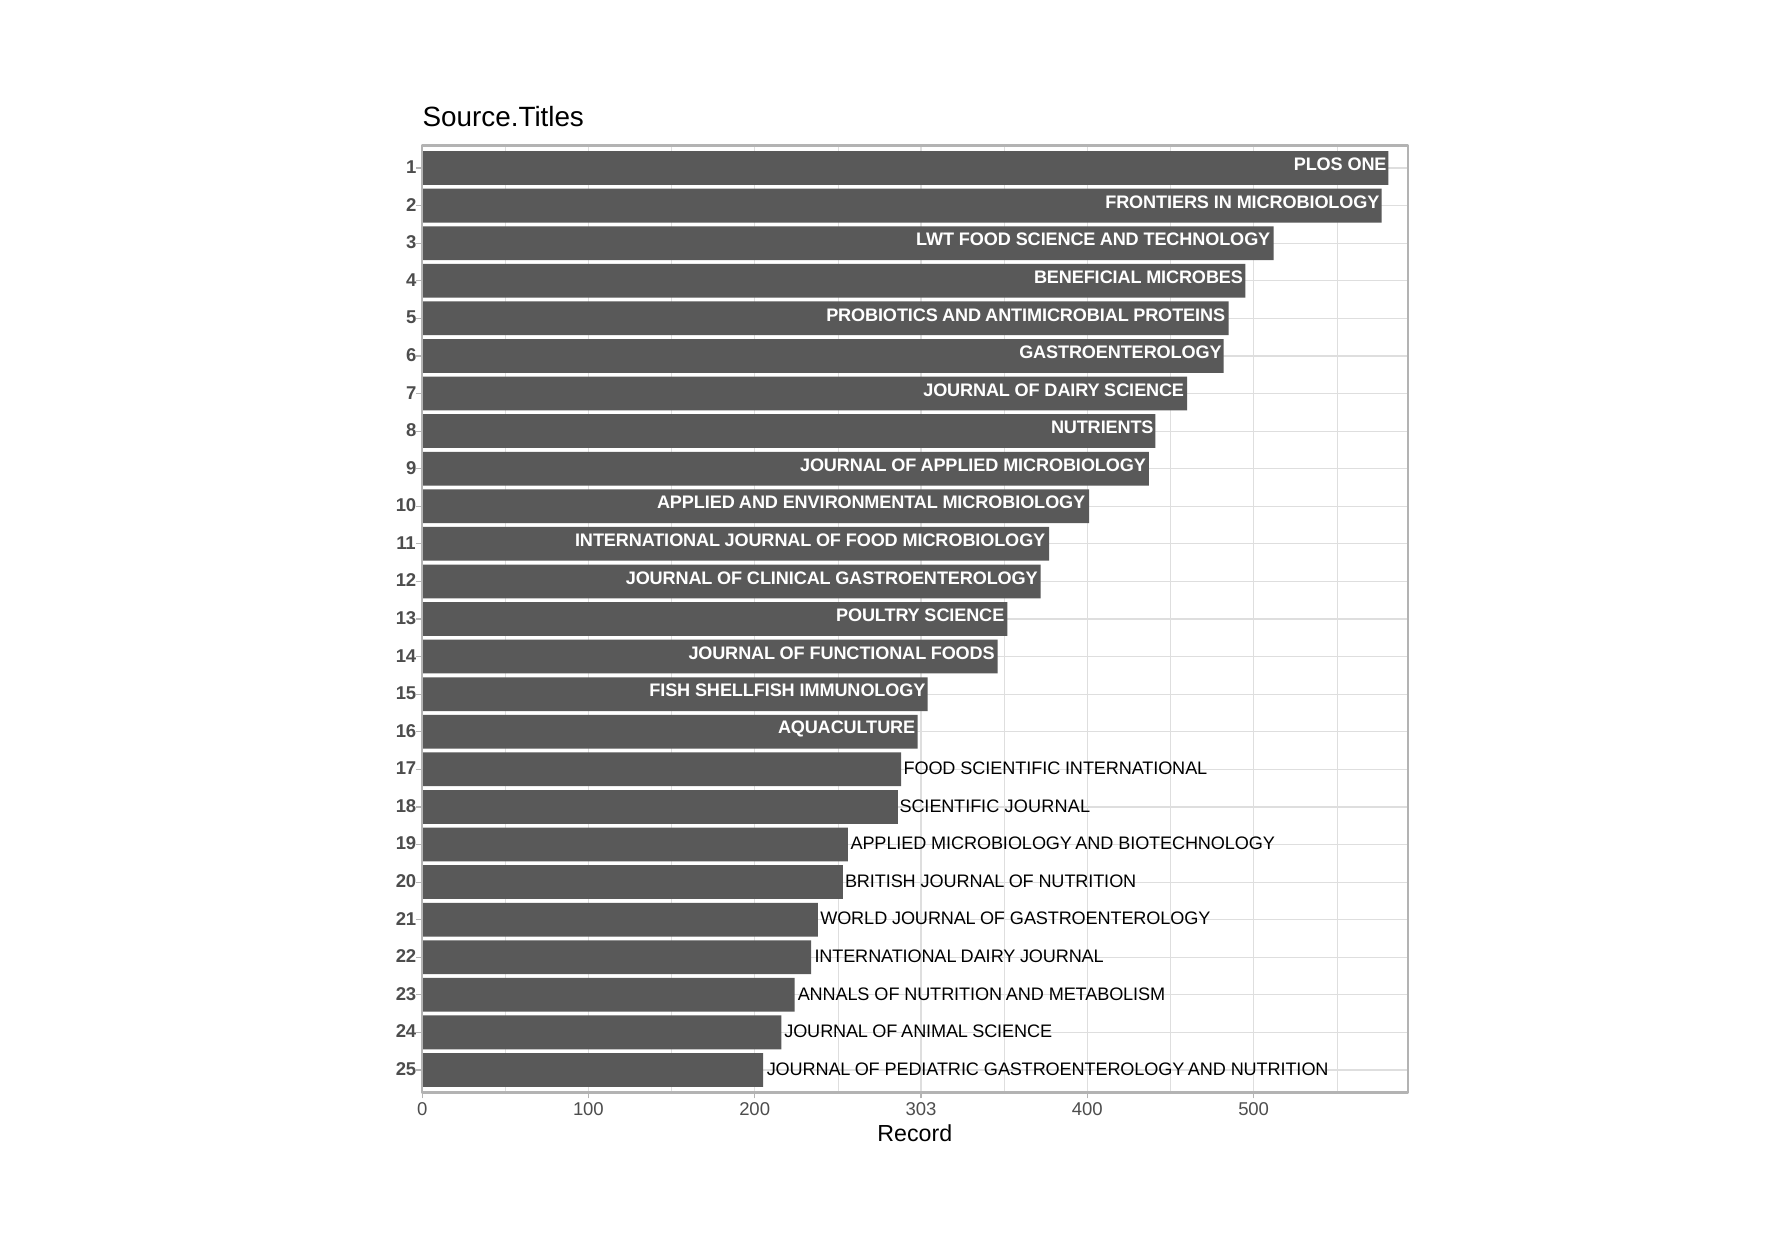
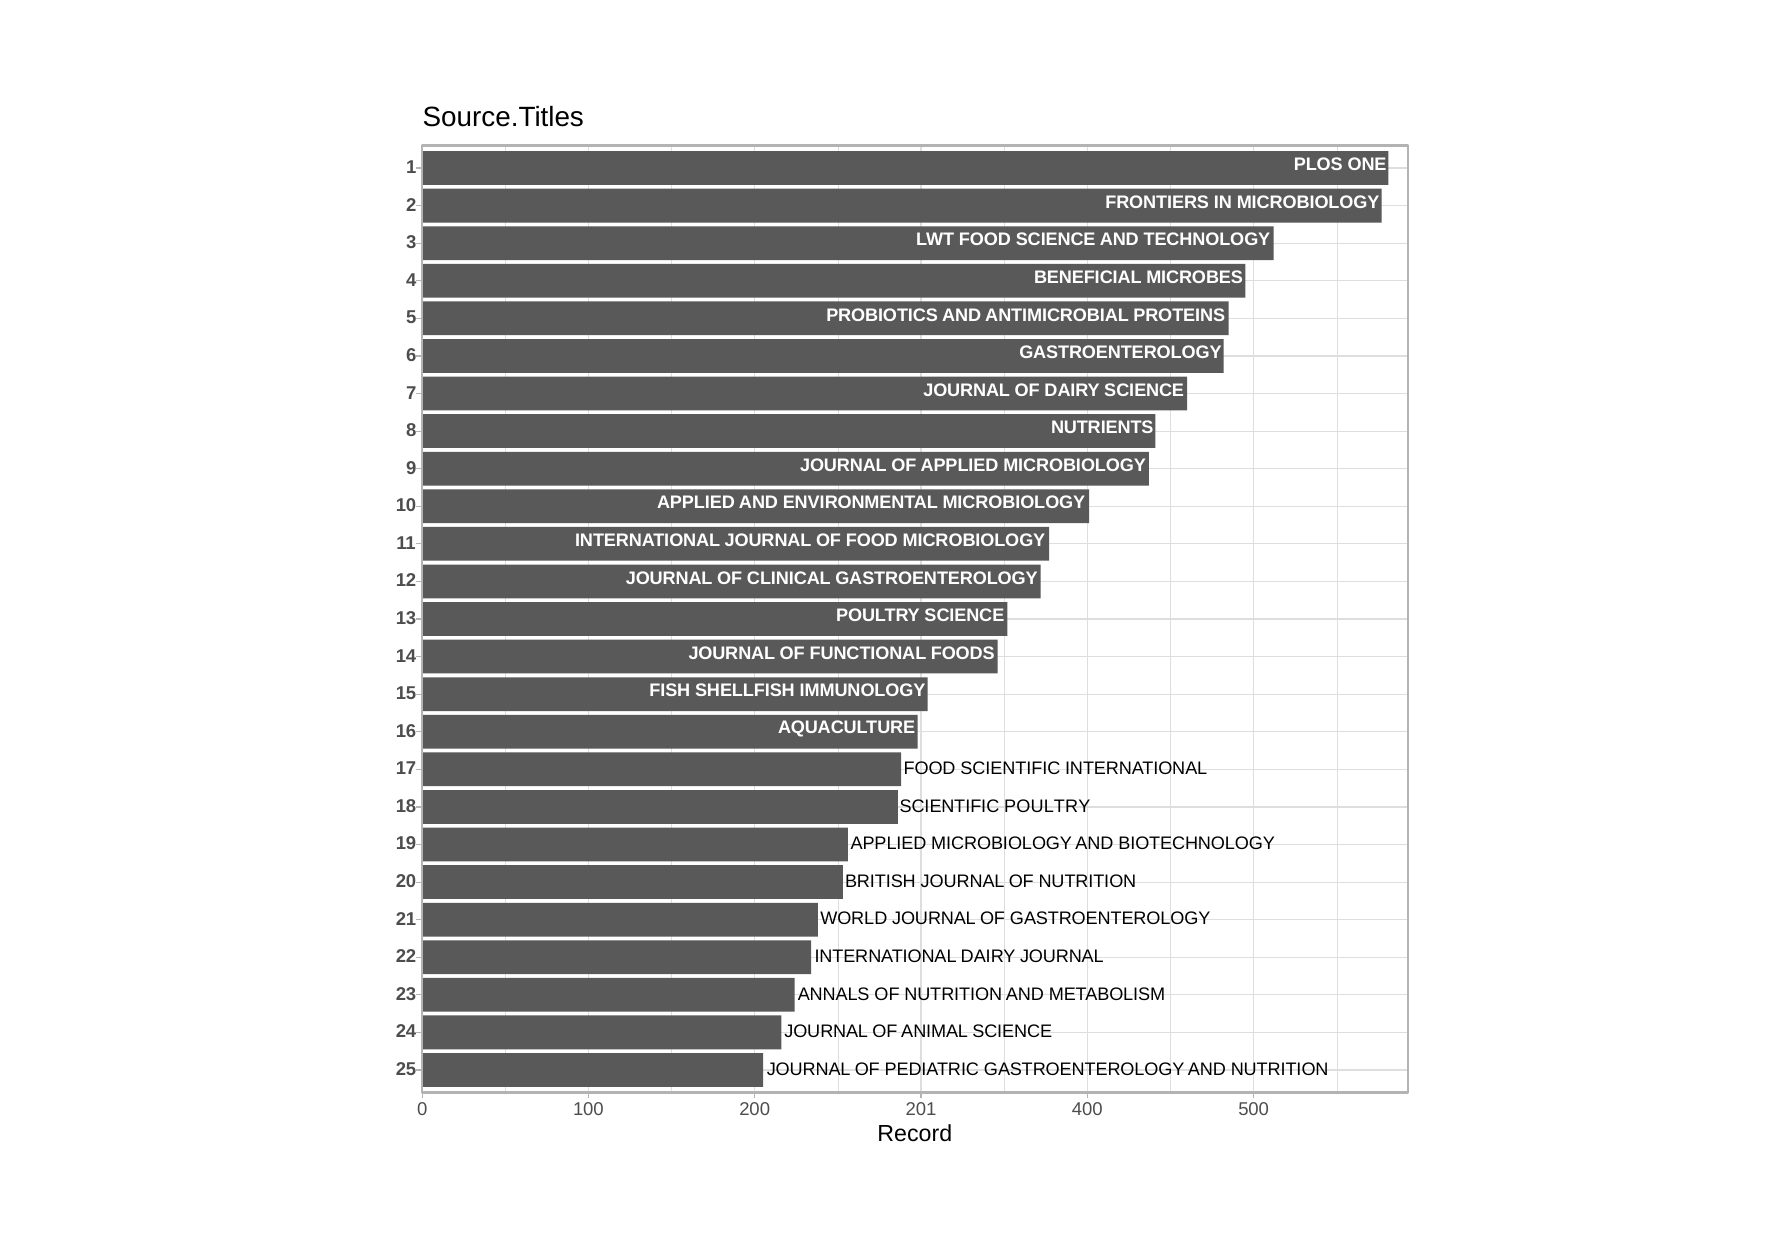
SCIENTIFIC JOURNAL: JOURNAL -> POULTRY (1047, 806)
303: 303 -> 201 (921, 1108)
